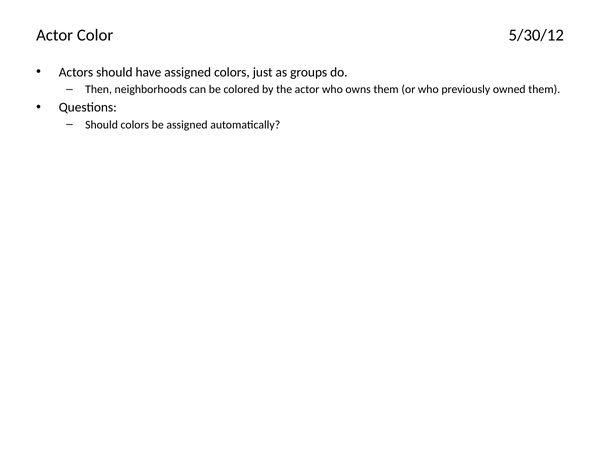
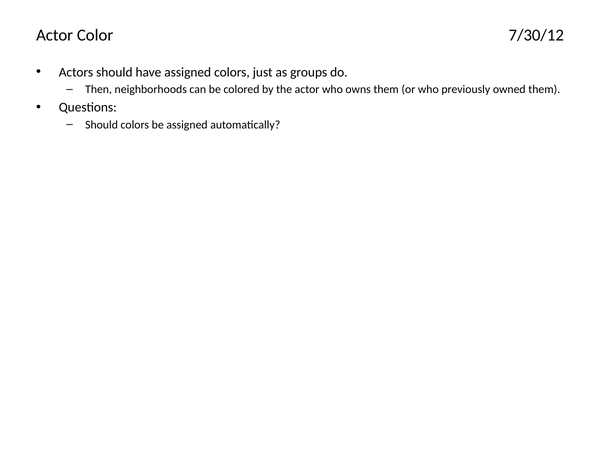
5/30/12: 5/30/12 -> 7/30/12 (536, 35)
